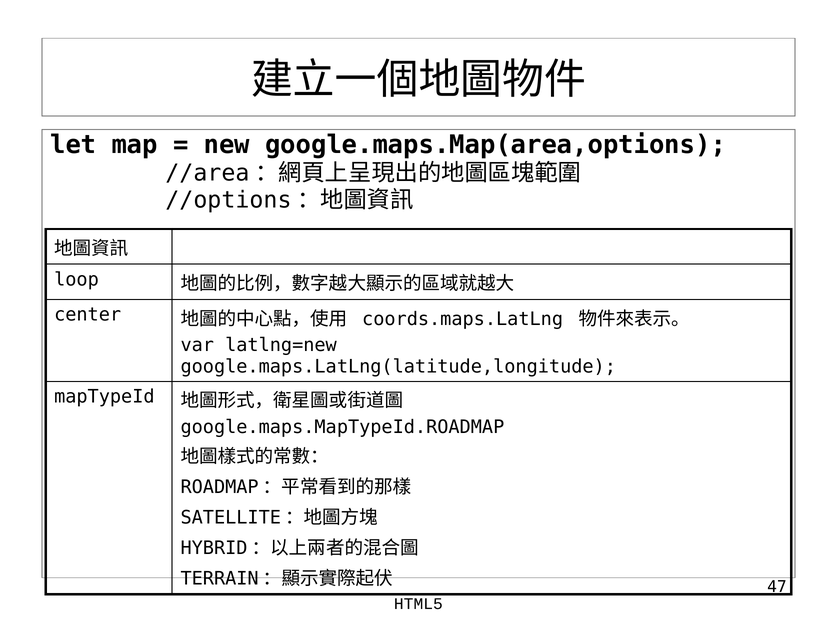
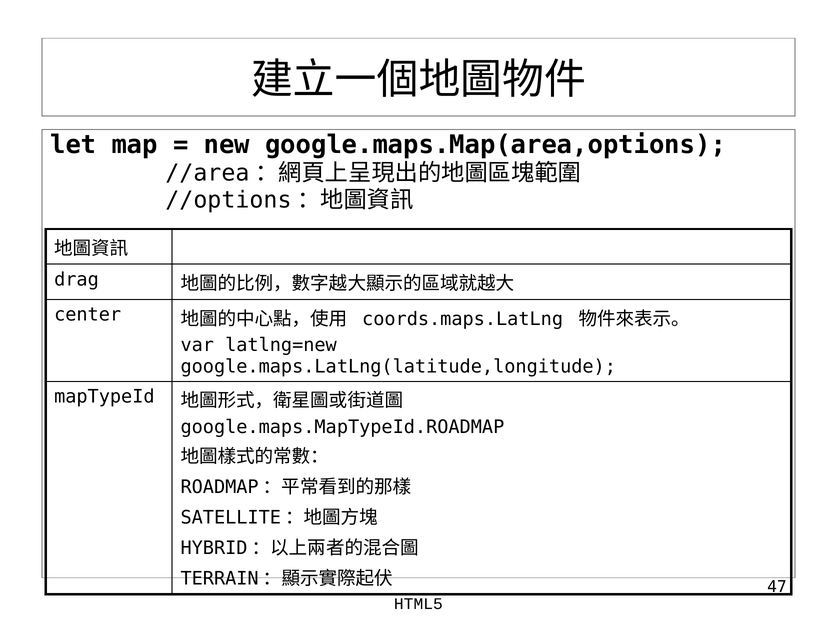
loop: loop -> drag (76, 279)
